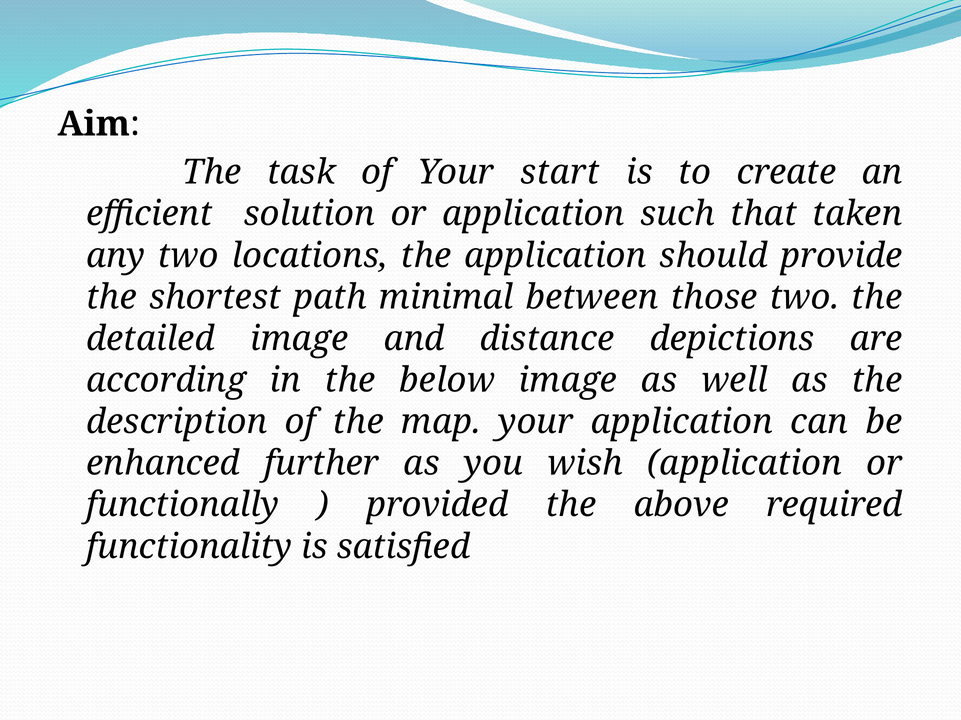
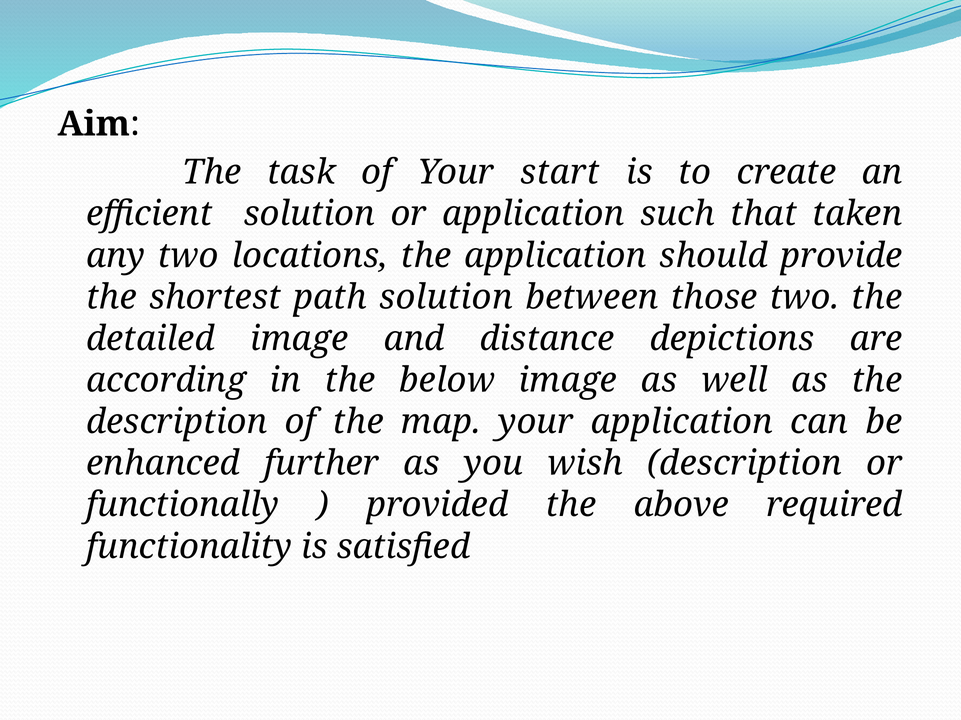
path minimal: minimal -> solution (446, 297)
wish application: application -> description (745, 464)
